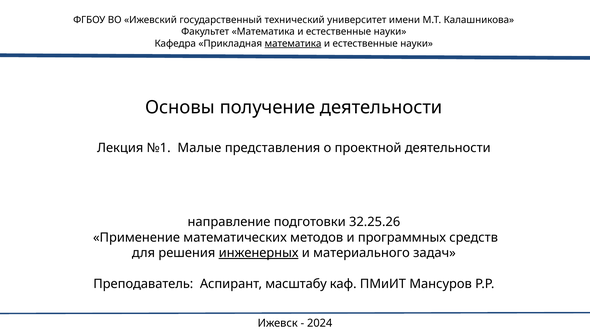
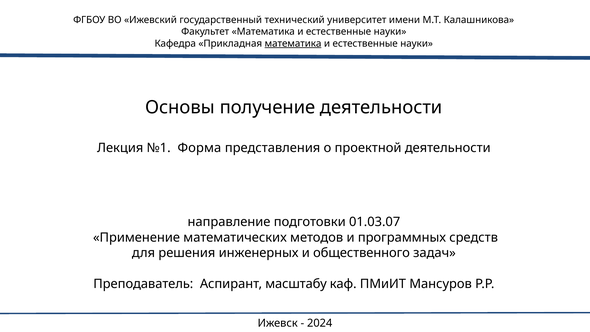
Малые: Малые -> Форма (199, 148)
32.25.26: 32.25.26 -> 01.03.07 (375, 222)
инженерных underline: present -> none (259, 253)
материального: материального -> общественного (362, 253)
